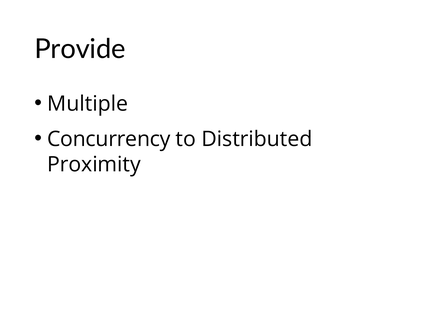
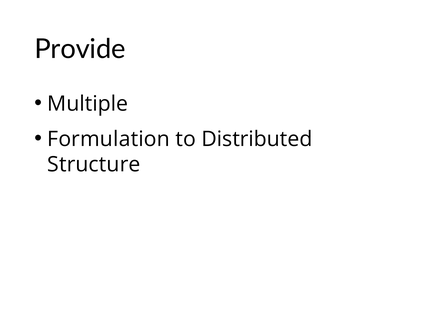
Concurrency: Concurrency -> Formulation (109, 139)
Proximity: Proximity -> Structure (94, 164)
